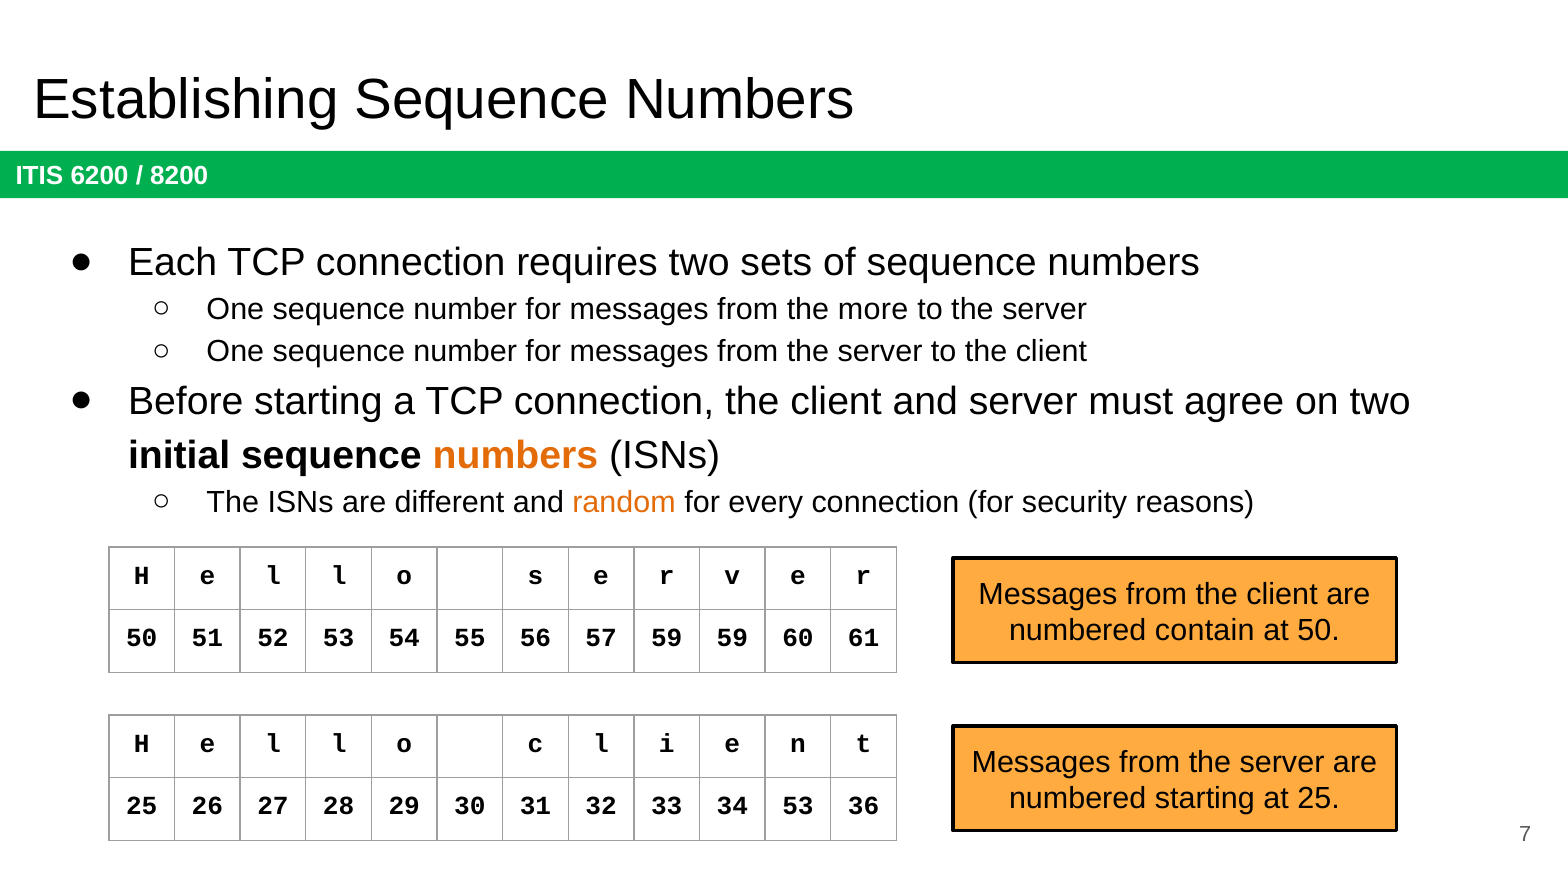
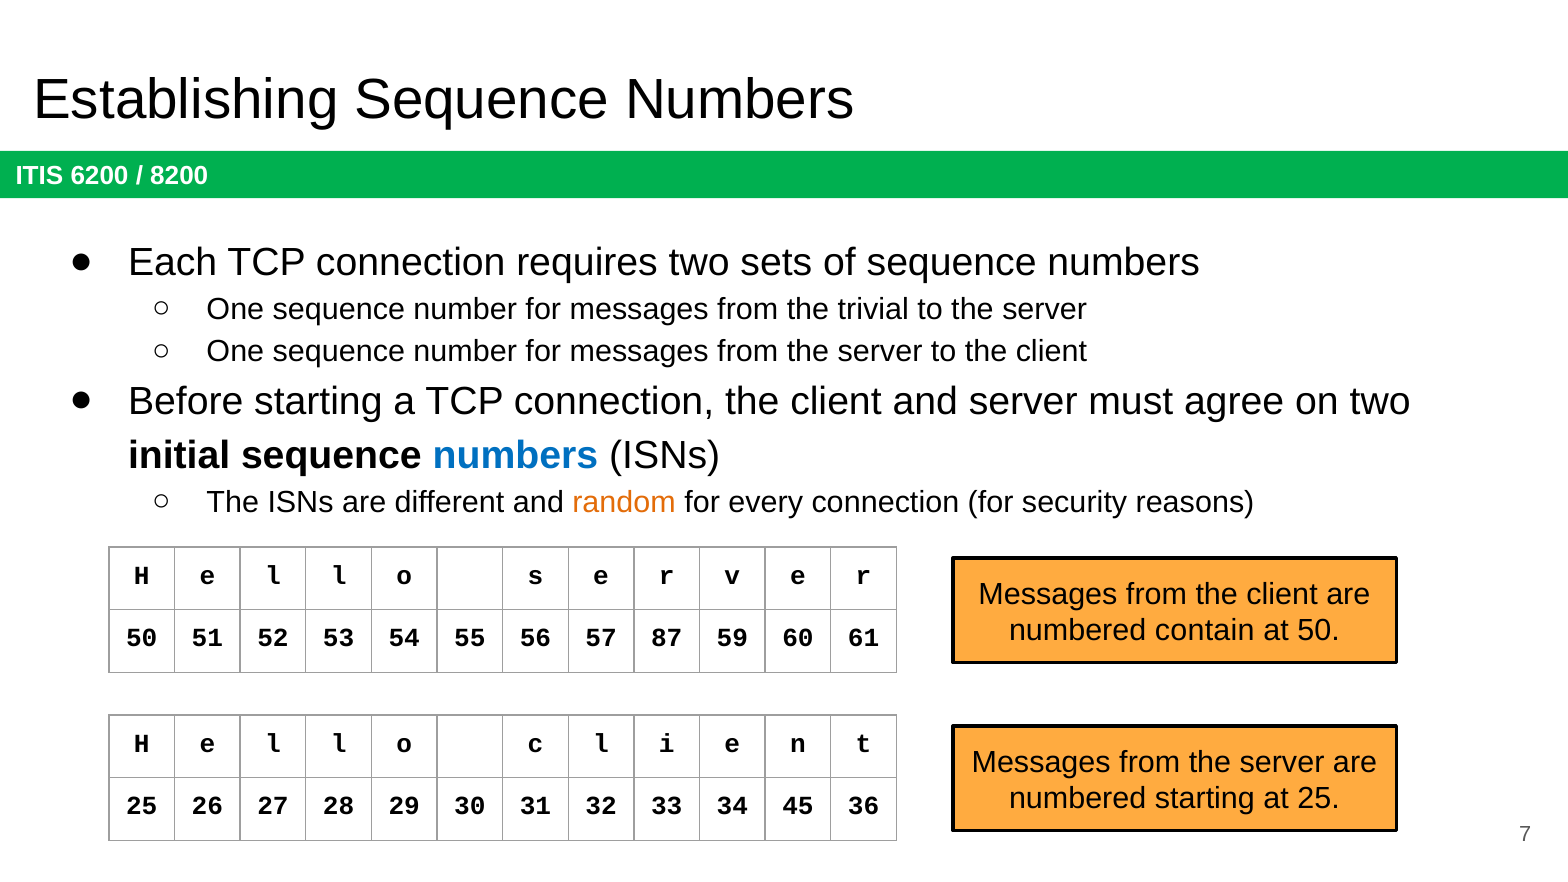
more: more -> trivial (873, 310)
numbers colour: orange -> blue (515, 455)
57 59: 59 -> 87 (667, 638)
34 53: 53 -> 45 (798, 806)
